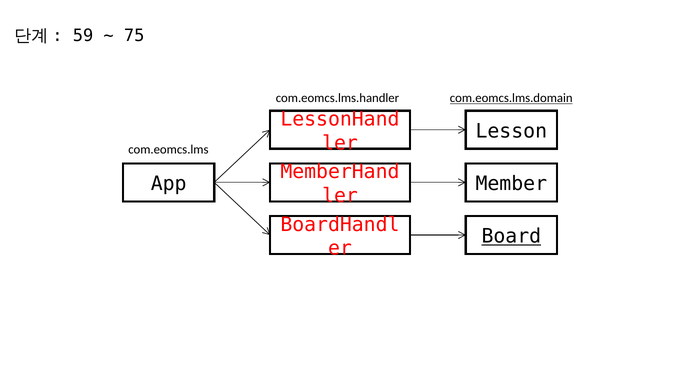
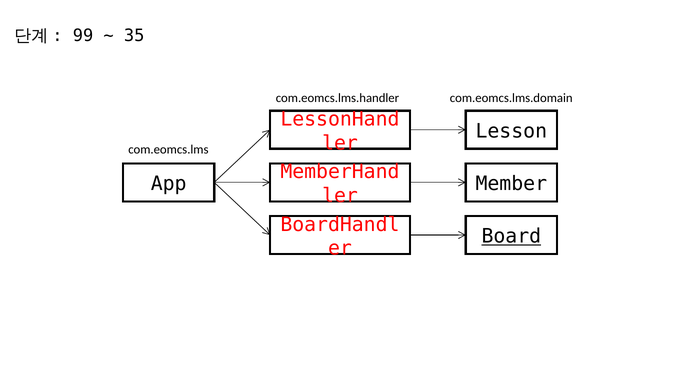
59: 59 -> 99 (83, 36)
75: 75 -> 35 (134, 36)
com.eomcs.lms.domain underline: present -> none (511, 98)
